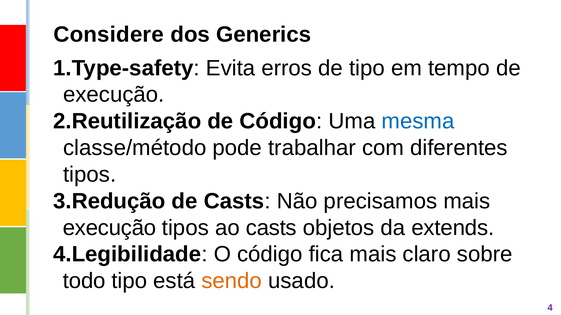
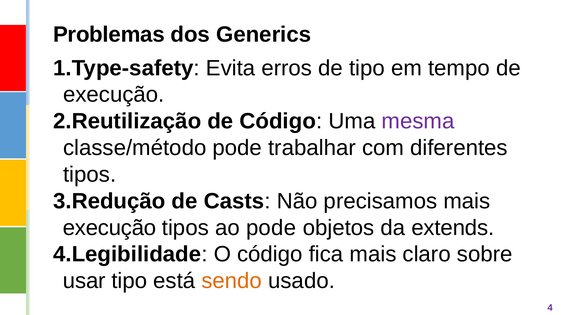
Considere: Considere -> Problemas (109, 35)
mesma colour: blue -> purple (418, 121)
ao casts: casts -> pode (271, 228)
todo: todo -> usar (84, 281)
